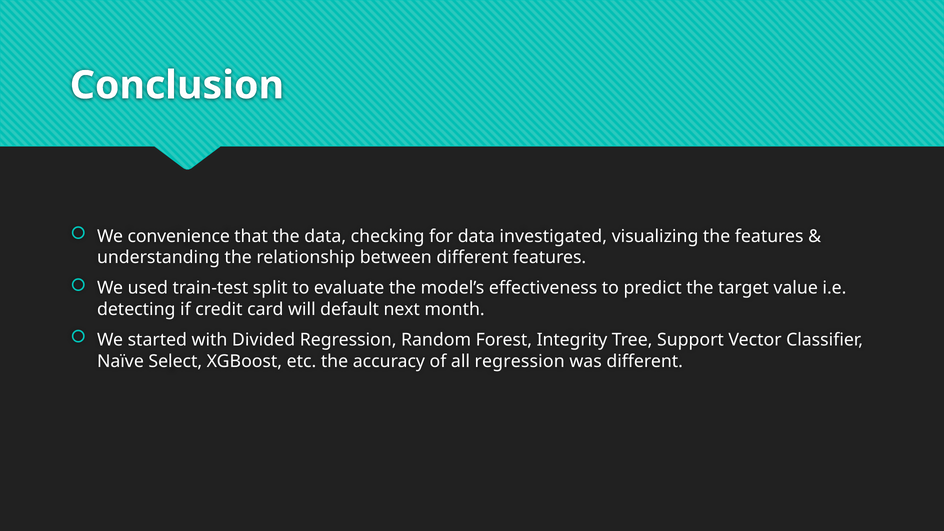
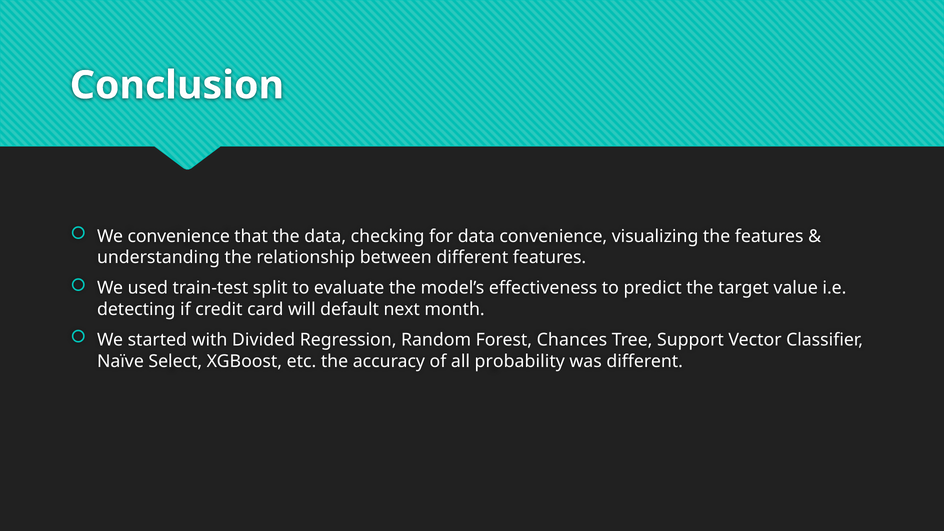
data investigated: investigated -> convenience (553, 236)
Integrity: Integrity -> Chances (572, 340)
all regression: regression -> probability (520, 361)
